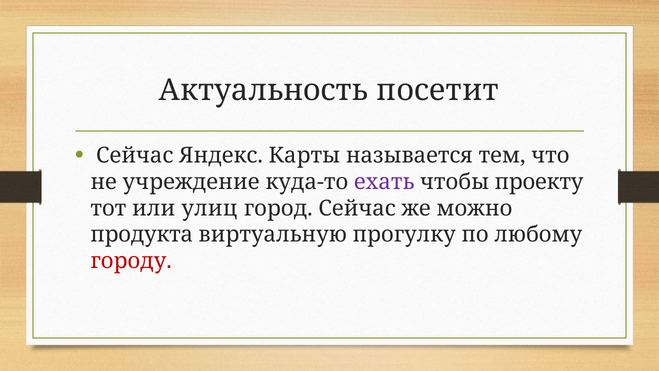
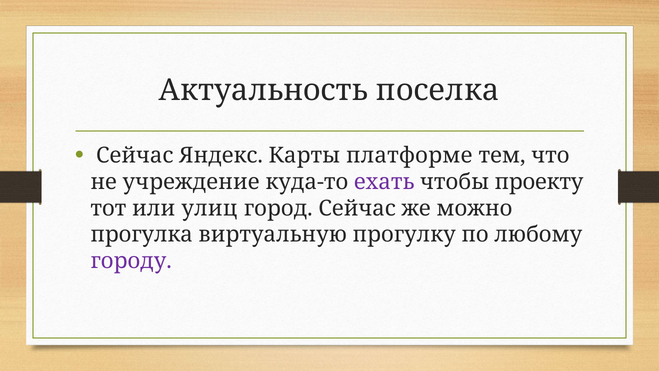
посетит: посетит -> поселка (438, 90)
называется: называется -> платформе (409, 155)
продукта: продукта -> прогулка (142, 235)
городу colour: red -> purple (131, 261)
